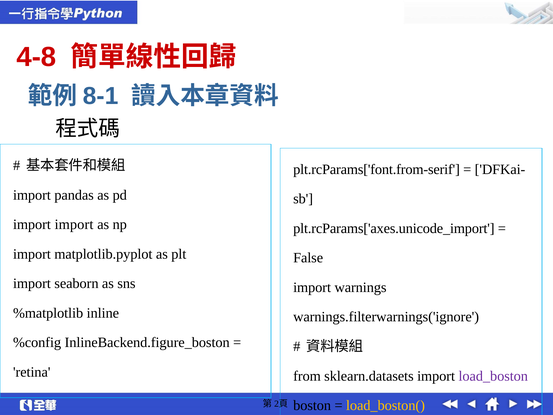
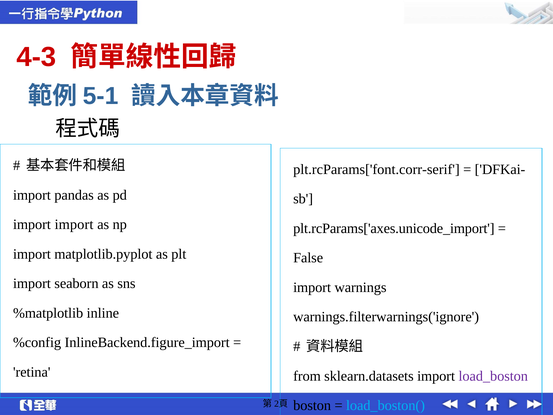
4-8: 4-8 -> 4-3 (36, 57)
8-1: 8-1 -> 5-1 (101, 96)
plt.rcParams['font.from-serif: plt.rcParams['font.from-serif -> plt.rcParams['font.corr-serif (376, 169)
InlineBackend.figure_boston: InlineBackend.figure_boston -> InlineBackend.figure_import (147, 342)
load_boston( colour: yellow -> light blue (385, 405)
